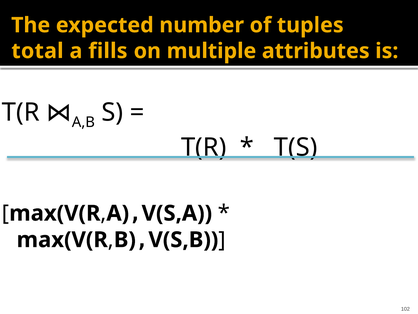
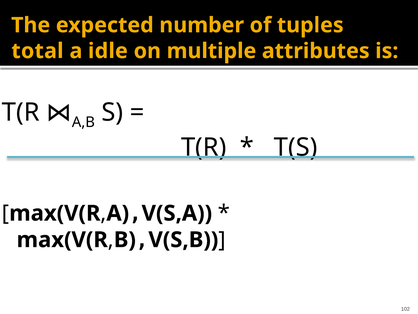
fills: fills -> idle (108, 51)
